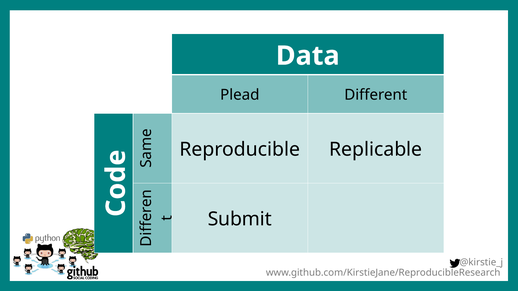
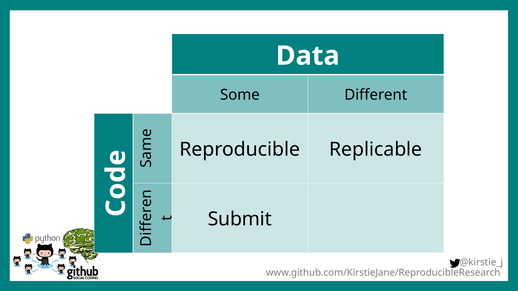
Plead: Plead -> Some (240, 95)
